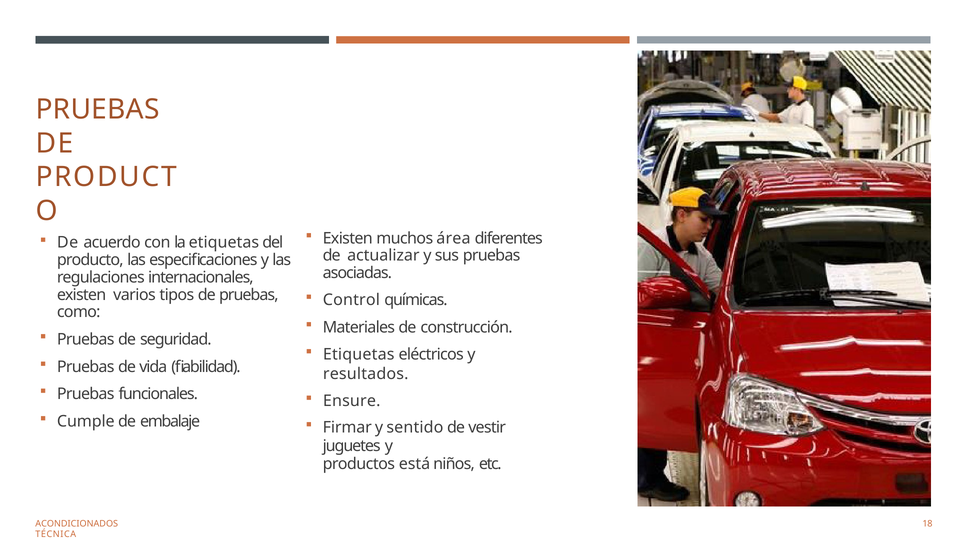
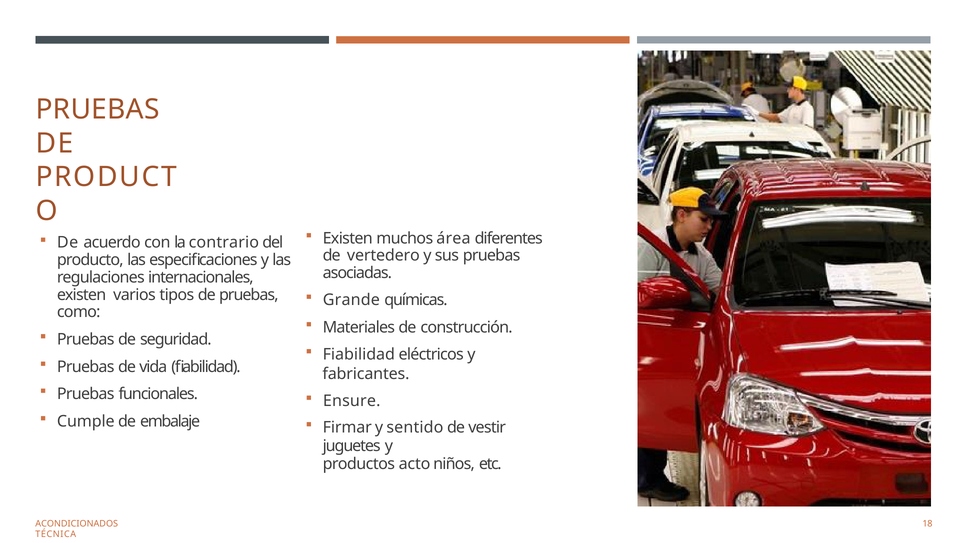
la etiquetas: etiquetas -> contrario (224, 243)
actualizar: actualizar -> vertedero (383, 256)
Control: Control -> Grande (351, 300)
Etiquetas: Etiquetas -> Fiabilidad (359, 355)
resultados: resultados -> fabricantes (366, 374)
está: está -> acto (415, 464)
